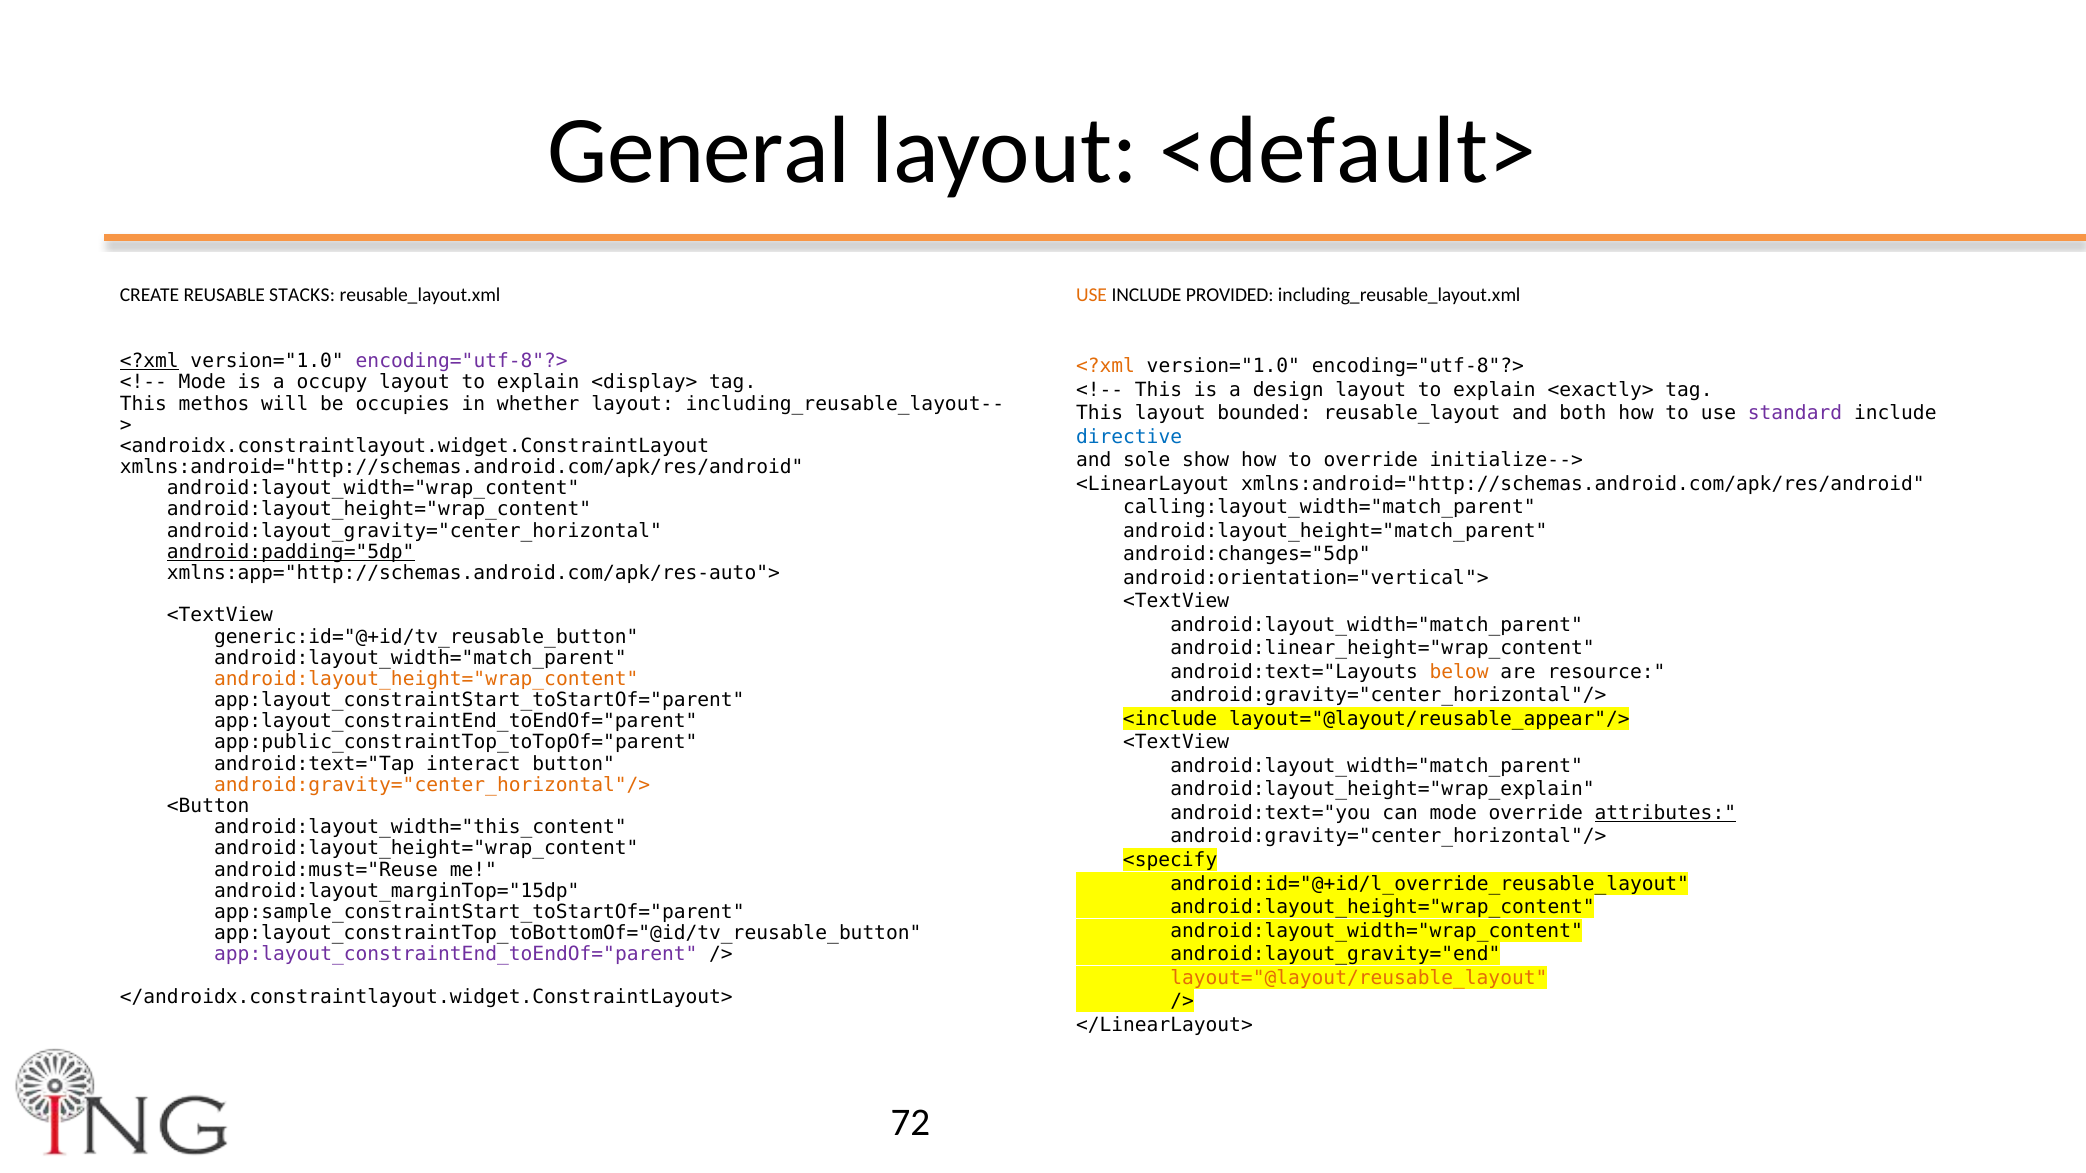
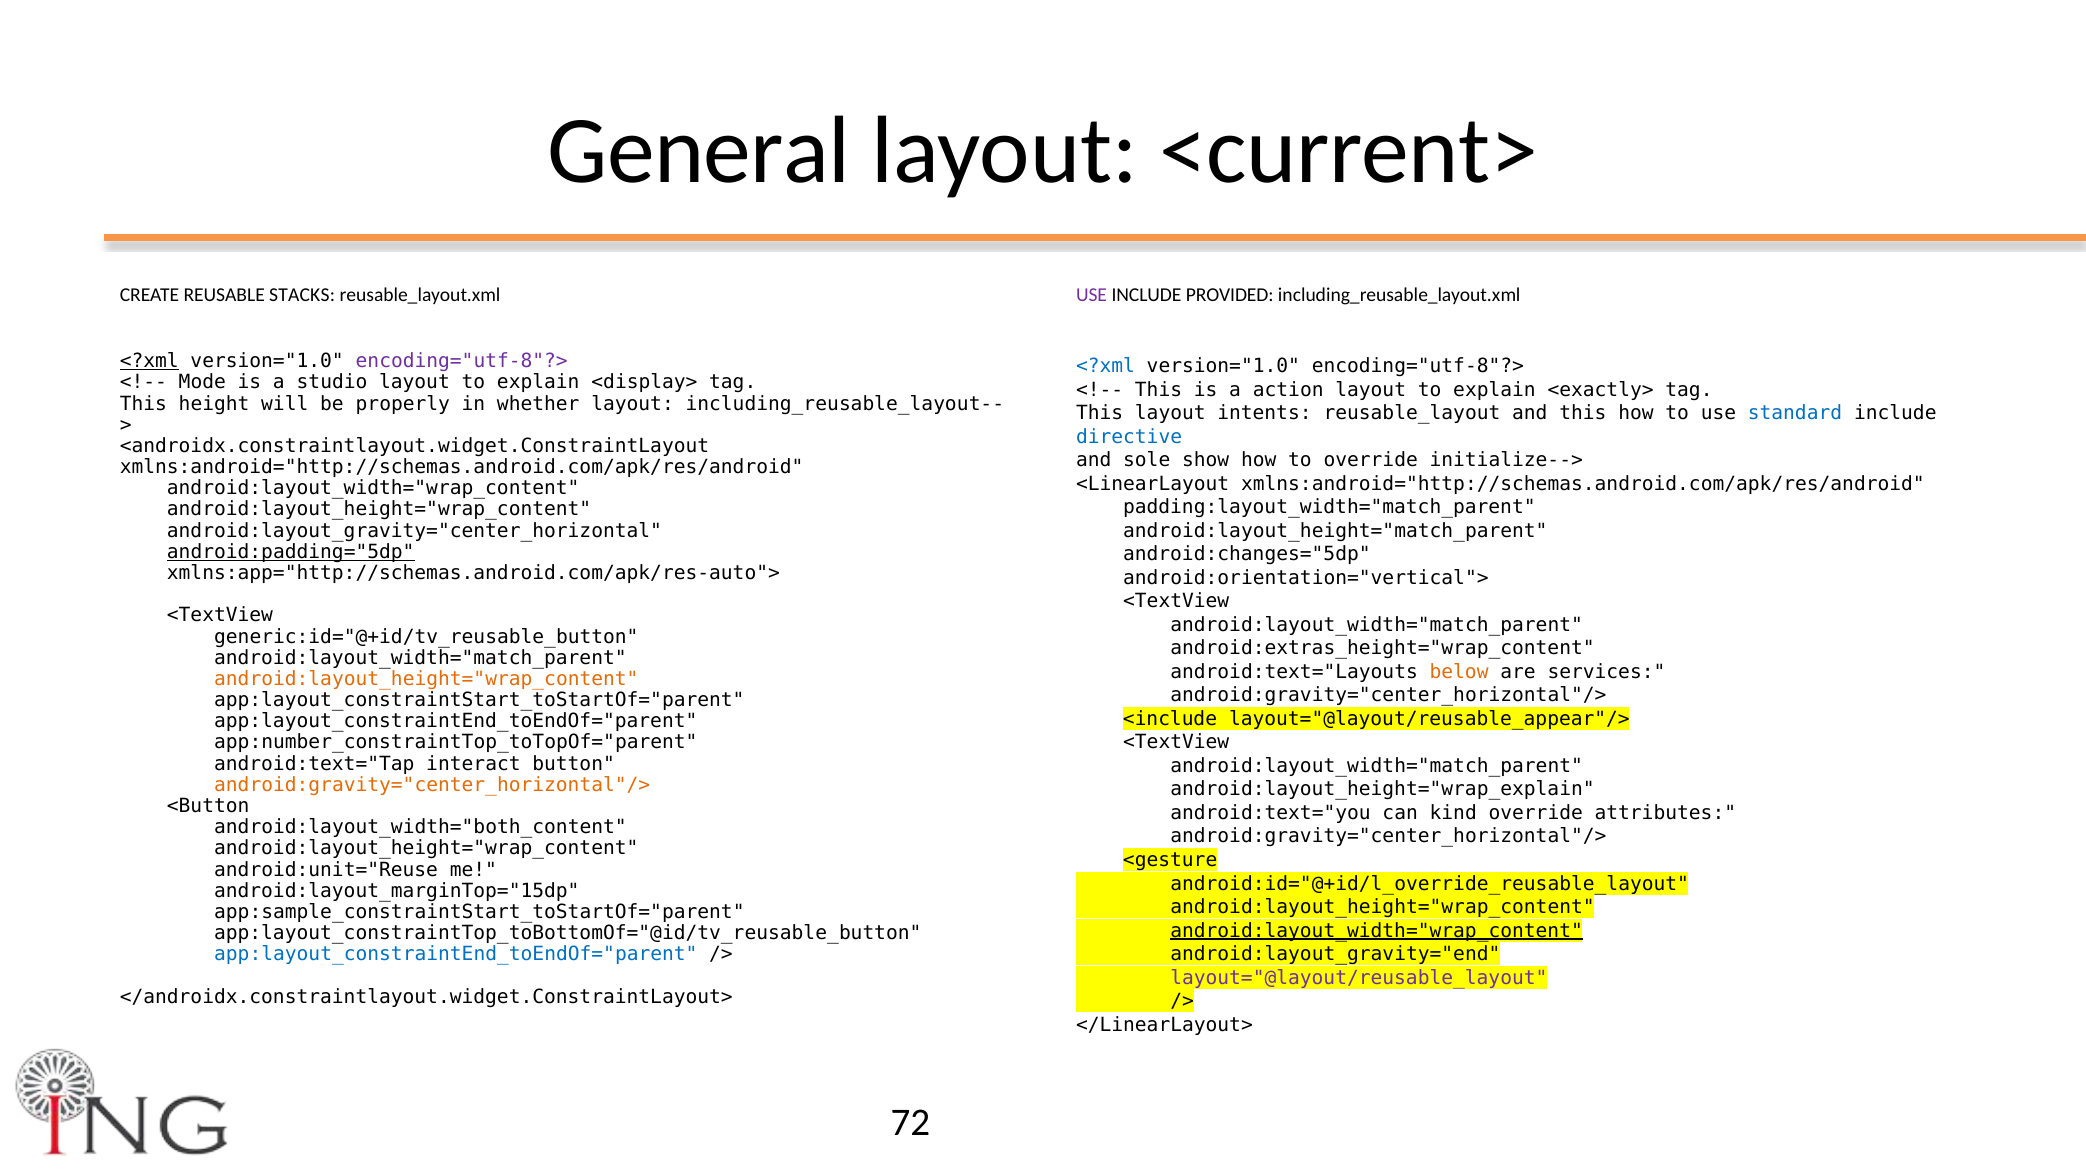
<default>: <default> -> <current> (1349, 151)
USE colour: orange -> purple (1092, 295)
<?xml colour: orange -> blue (1105, 366)
occupy: occupy -> studio (332, 383)
design: design -> action (1288, 390)
methos: methos -> height (214, 404)
occupies: occupies -> properly (403, 404)
bounded: bounded -> intents (1264, 413)
and both: both -> this (1583, 413)
standard colour: purple -> blue (1795, 413)
calling:layout_width="match_parent: calling:layout_width="match_parent -> padding:layout_width="match_parent (1329, 507)
android:linear_height="wrap_content: android:linear_height="wrap_content -> android:extras_height="wrap_content (1382, 649)
resource: resource -> services (1606, 672)
app:public_constraintTop_toTopOf="parent: app:public_constraintTop_toTopOf="parent -> app:number_constraintTop_toTopOf="parent (456, 743)
can mode: mode -> kind (1453, 813)
attributes underline: present -> none (1665, 813)
android:layout_width="this_content: android:layout_width="this_content -> android:layout_width="both_content (420, 828)
<specify: <specify -> <gesture (1170, 860)
android:must="Reuse: android:must="Reuse -> android:unit="Reuse (326, 870)
android:layout_width="wrap_content underline: none -> present (1377, 931)
app:layout_constraintEnd_toEndOf="parent colour: purple -> blue (456, 955)
layout="@layout/reusable_layout colour: orange -> purple (1359, 978)
